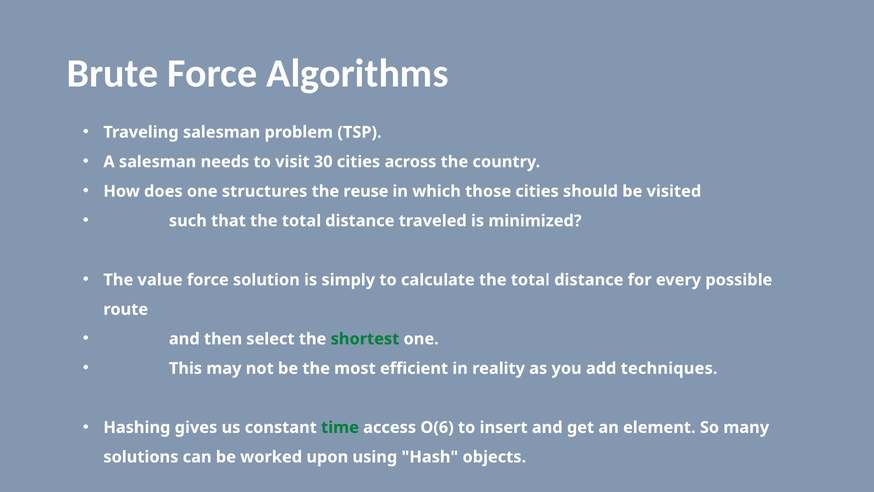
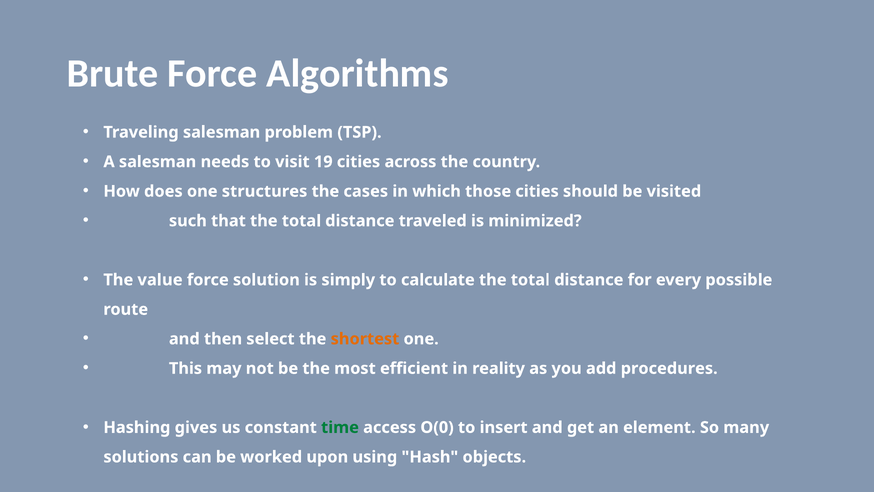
30: 30 -> 19 (323, 162)
reuse: reuse -> cases (366, 191)
shortest colour: green -> orange (365, 339)
techniques: techniques -> procedures (669, 368)
O(6: O(6 -> O(0 (437, 427)
